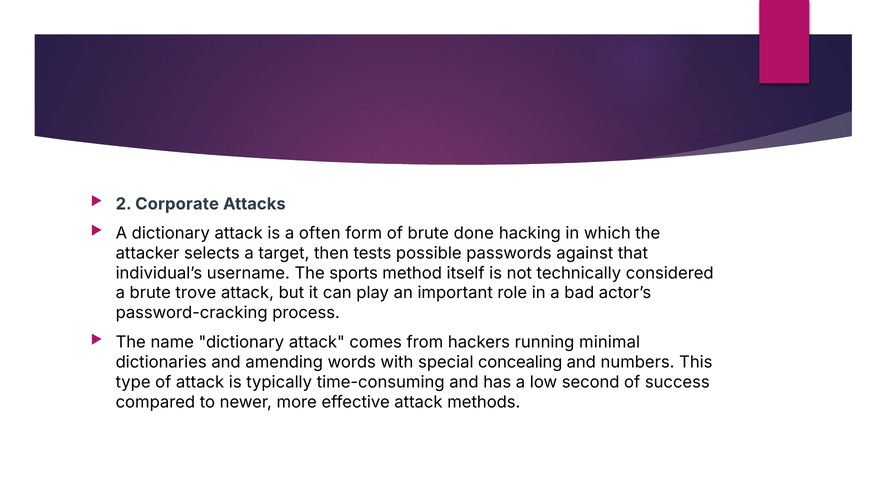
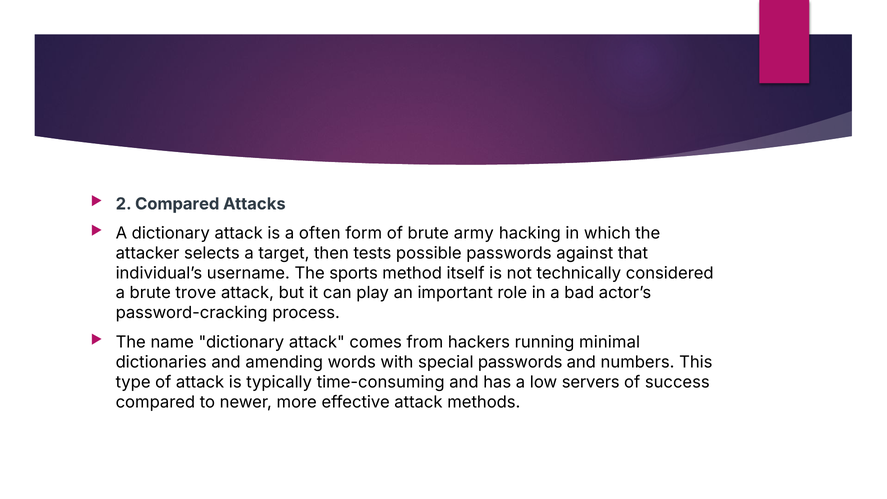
2 Corporate: Corporate -> Compared (177, 204)
done: done -> army (474, 233)
special concealing: concealing -> passwords (520, 362)
second: second -> servers (591, 382)
